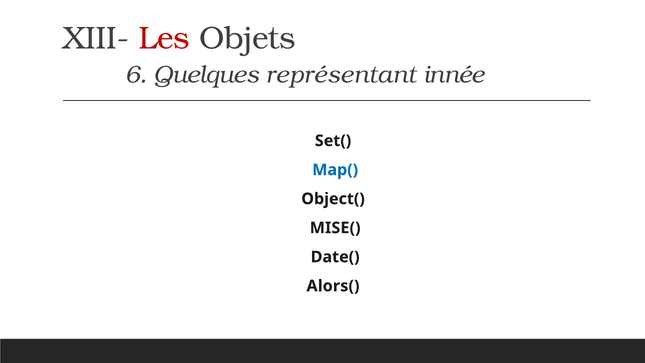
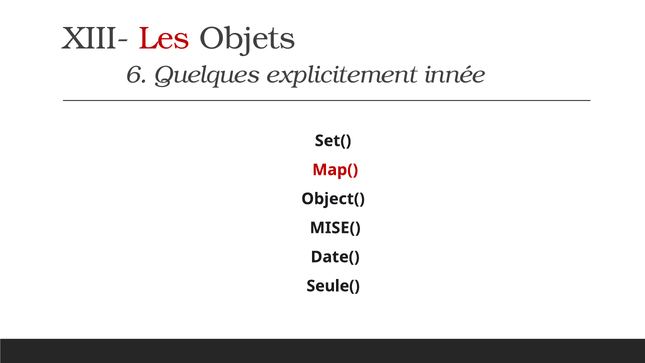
représentant: représentant -> explicitement (341, 75)
Map( colour: blue -> red (335, 170)
Alors(: Alors( -> Seule( (333, 286)
